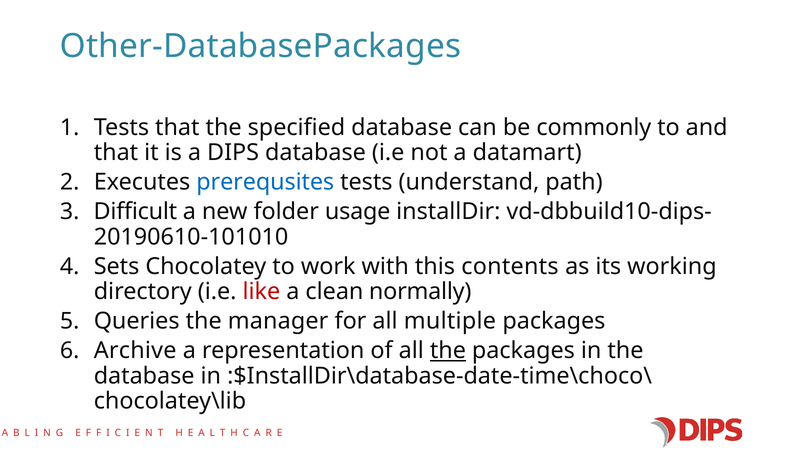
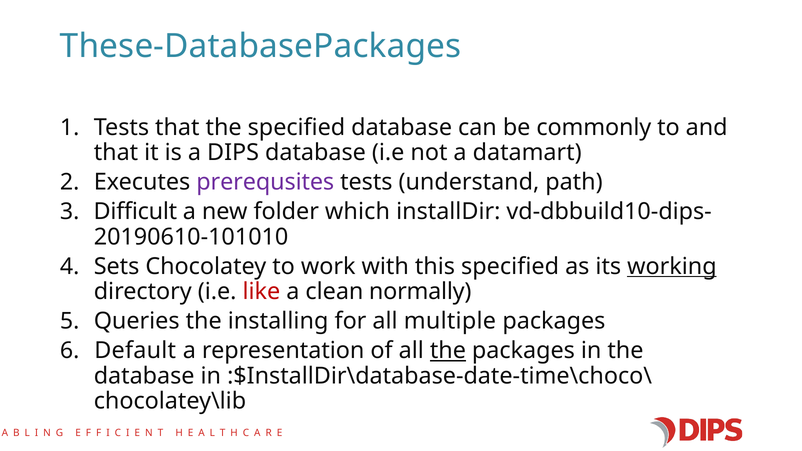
Other-DatabasePackages: Other-DatabasePackages -> These-DatabasePackages (261, 46)
prerequsites colour: blue -> purple (265, 182)
usage: usage -> which (358, 212)
this contents: contents -> specified (510, 267)
working underline: none -> present (672, 267)
manager: manager -> installing (278, 321)
Archive: Archive -> Default (135, 351)
